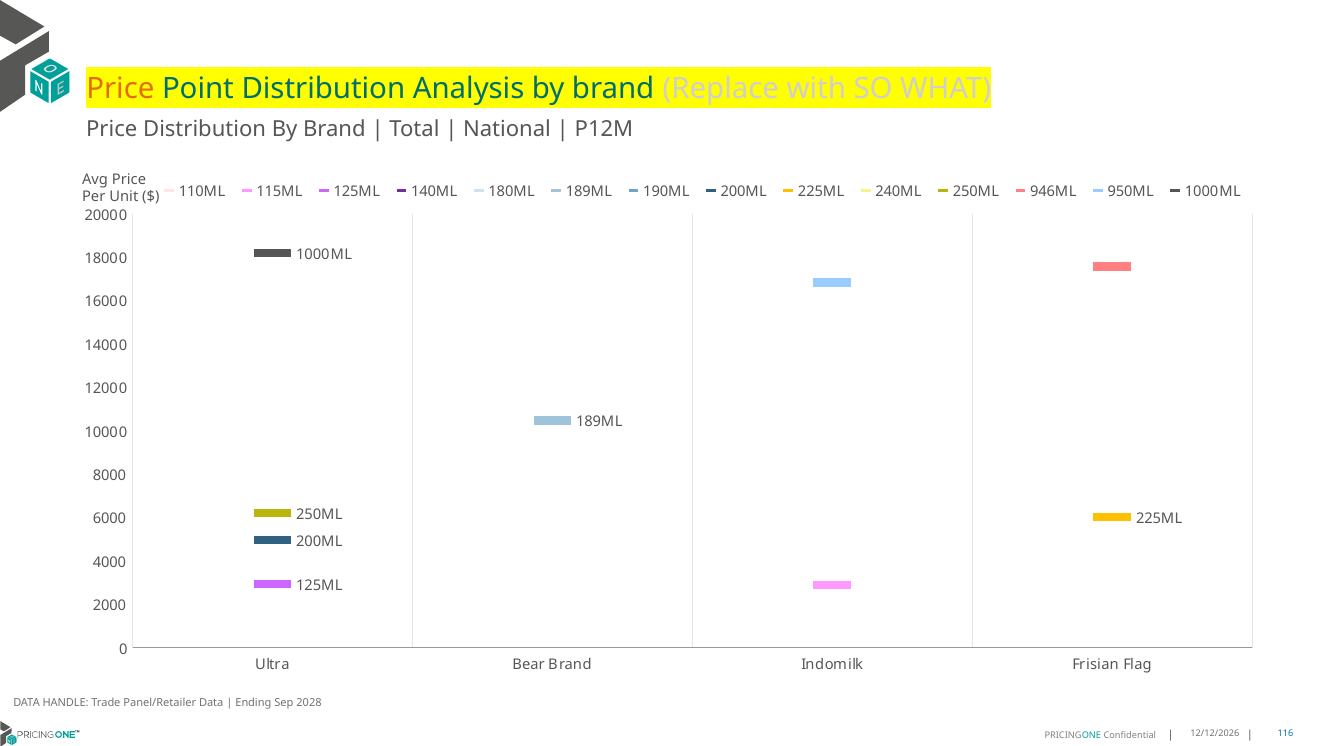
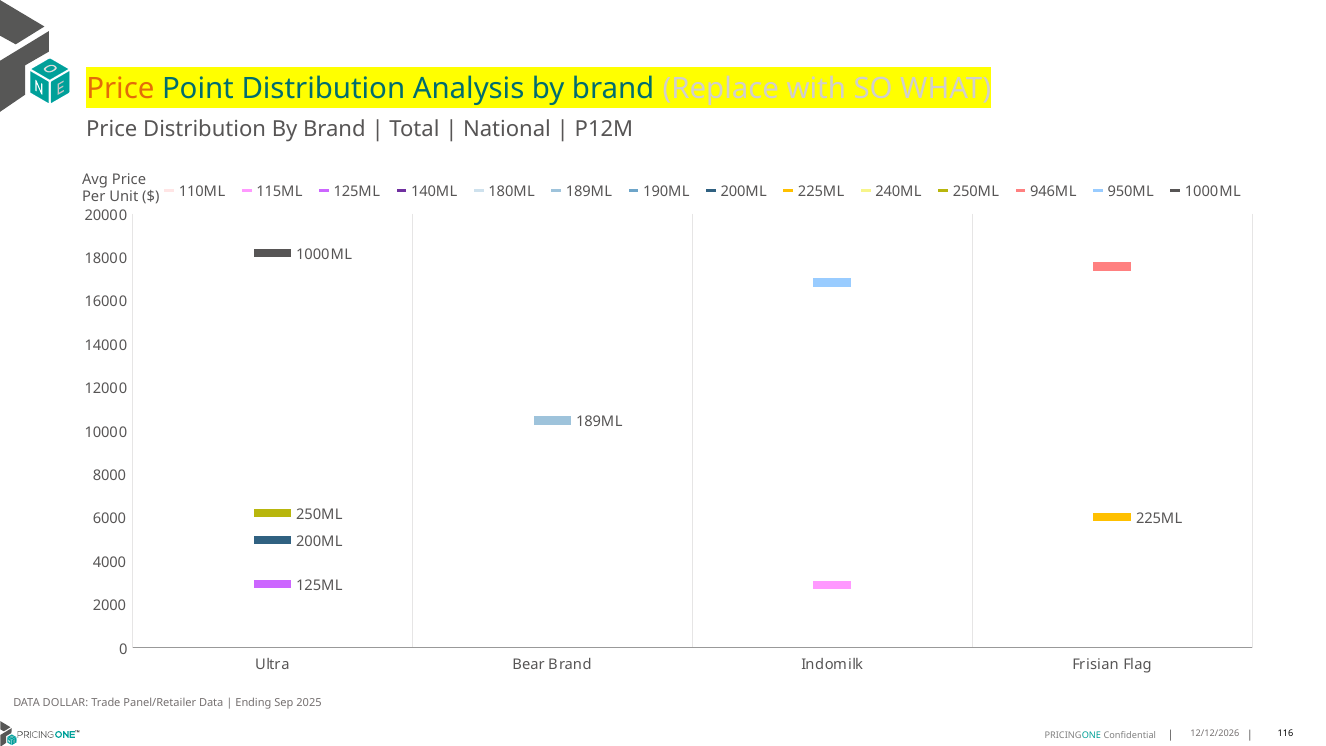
HANDLE: HANDLE -> DOLLAR (66, 703)
2028: 2028 -> 2025 (309, 703)
116 colour: blue -> black (1285, 733)
